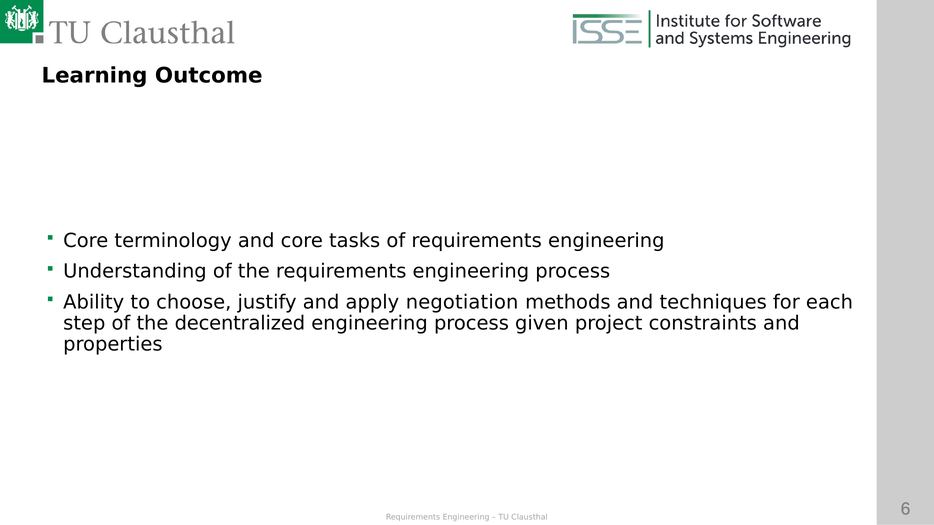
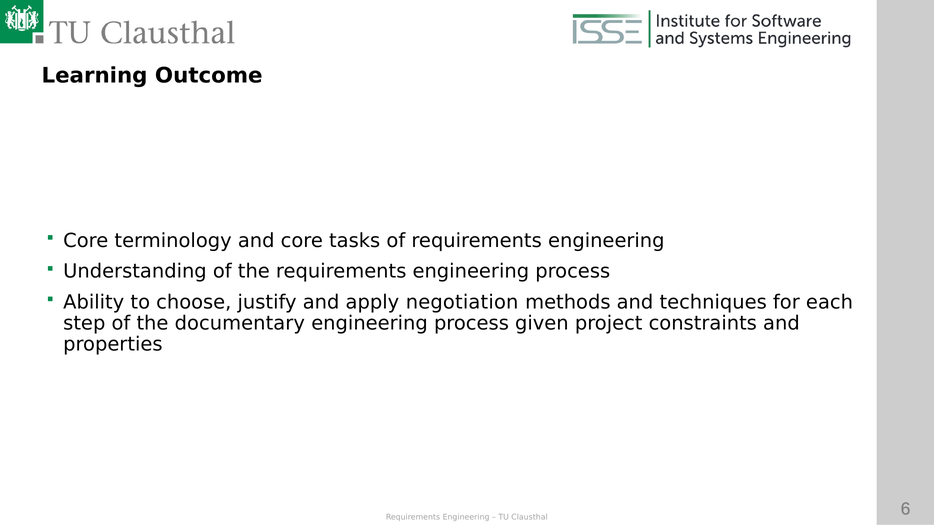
decentralized: decentralized -> documentary (240, 324)
